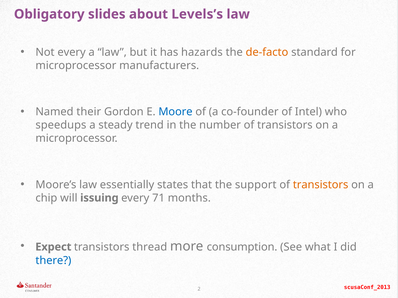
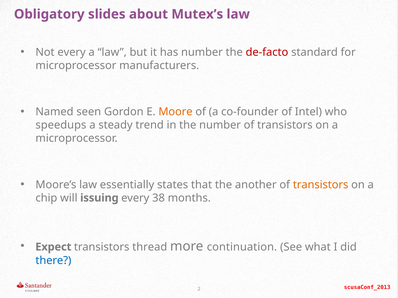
Levels’s: Levels’s -> Mutex’s (197, 14)
has hazards: hazards -> number (202, 52)
de-facto colour: orange -> red (267, 52)
their: their -> seen (89, 112)
Moore colour: blue -> orange (175, 112)
support: support -> another (256, 185)
71: 71 -> 38 (159, 198)
consumption: consumption -> continuation (242, 247)
